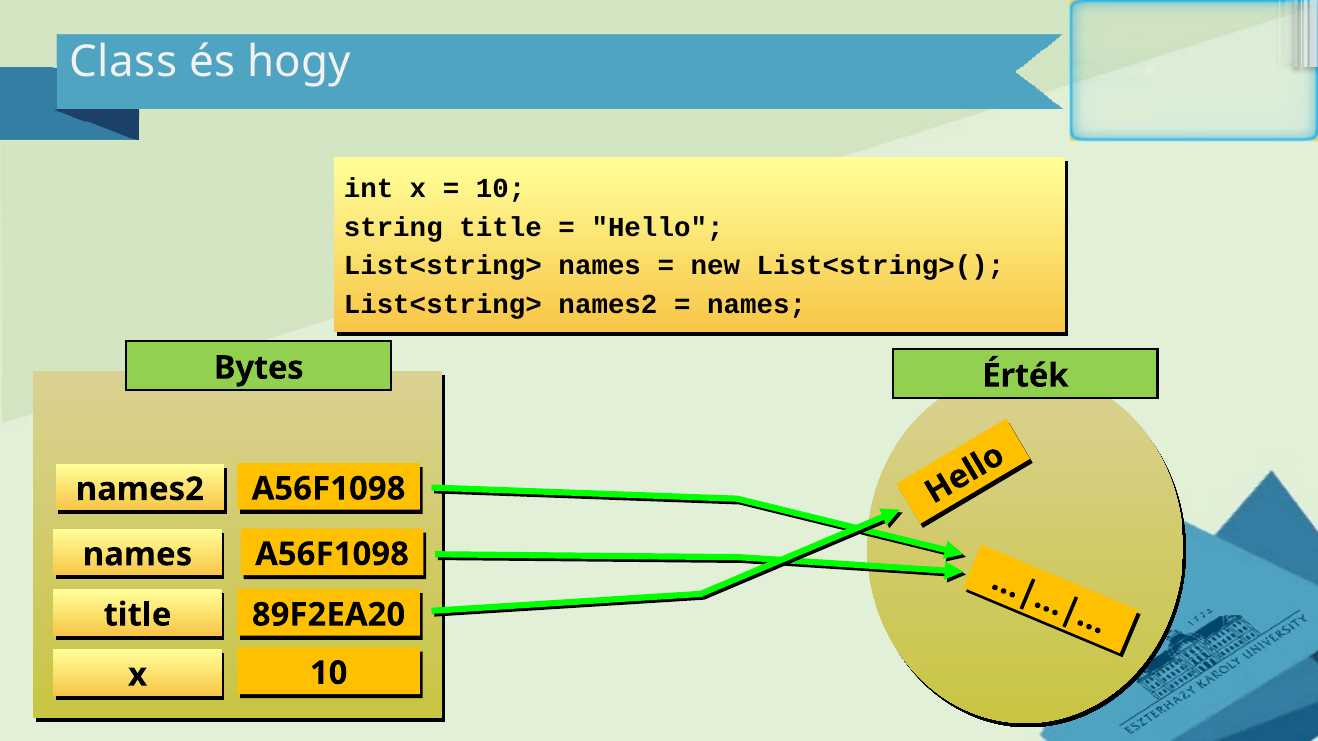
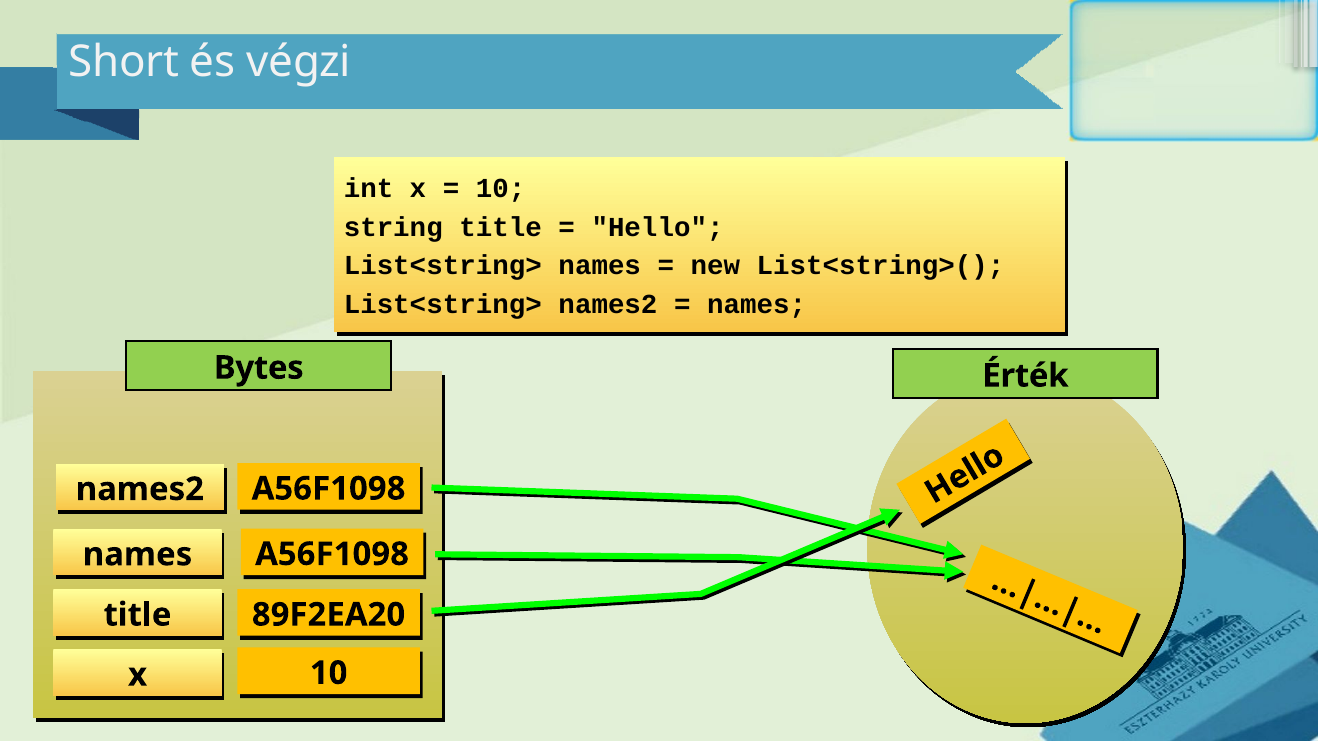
Class: Class -> Short (124, 62)
hogy: hogy -> végzi (299, 62)
